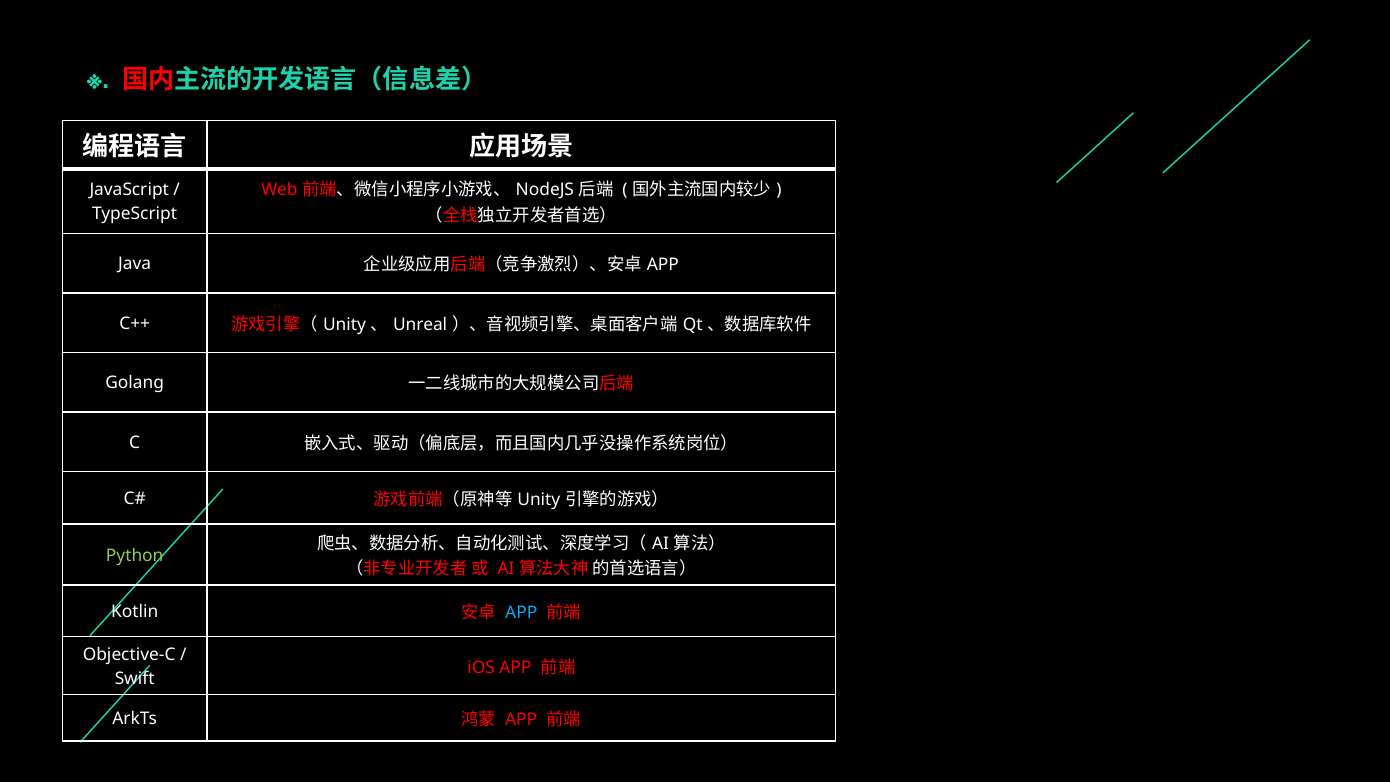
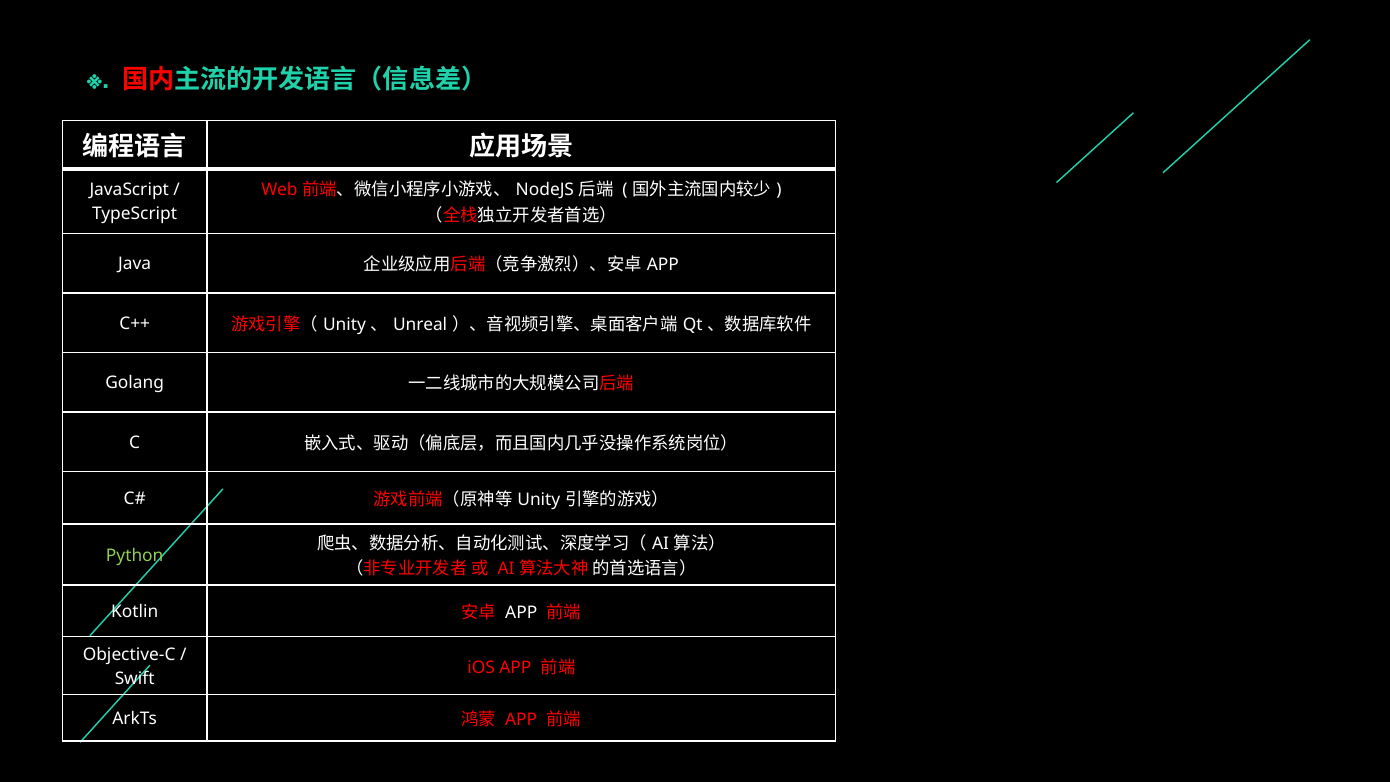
APP colour: light blue -> white (521, 613)
